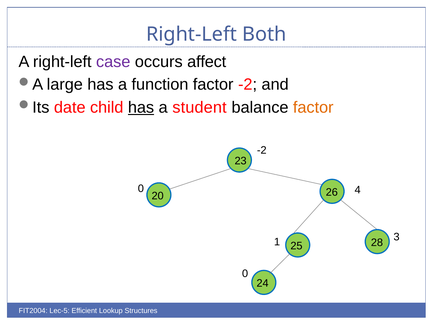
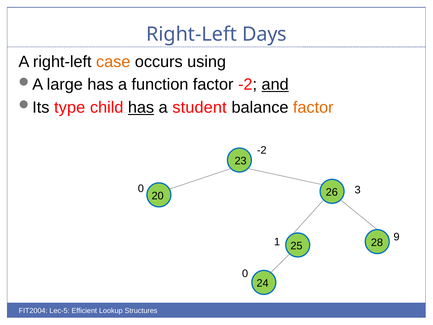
Both: Both -> Days (264, 34)
case colour: purple -> orange (113, 62)
affect: affect -> using (207, 62)
and underline: none -> present (275, 85)
date: date -> type (70, 107)
4: 4 -> 3 (358, 190)
3: 3 -> 9 (397, 237)
